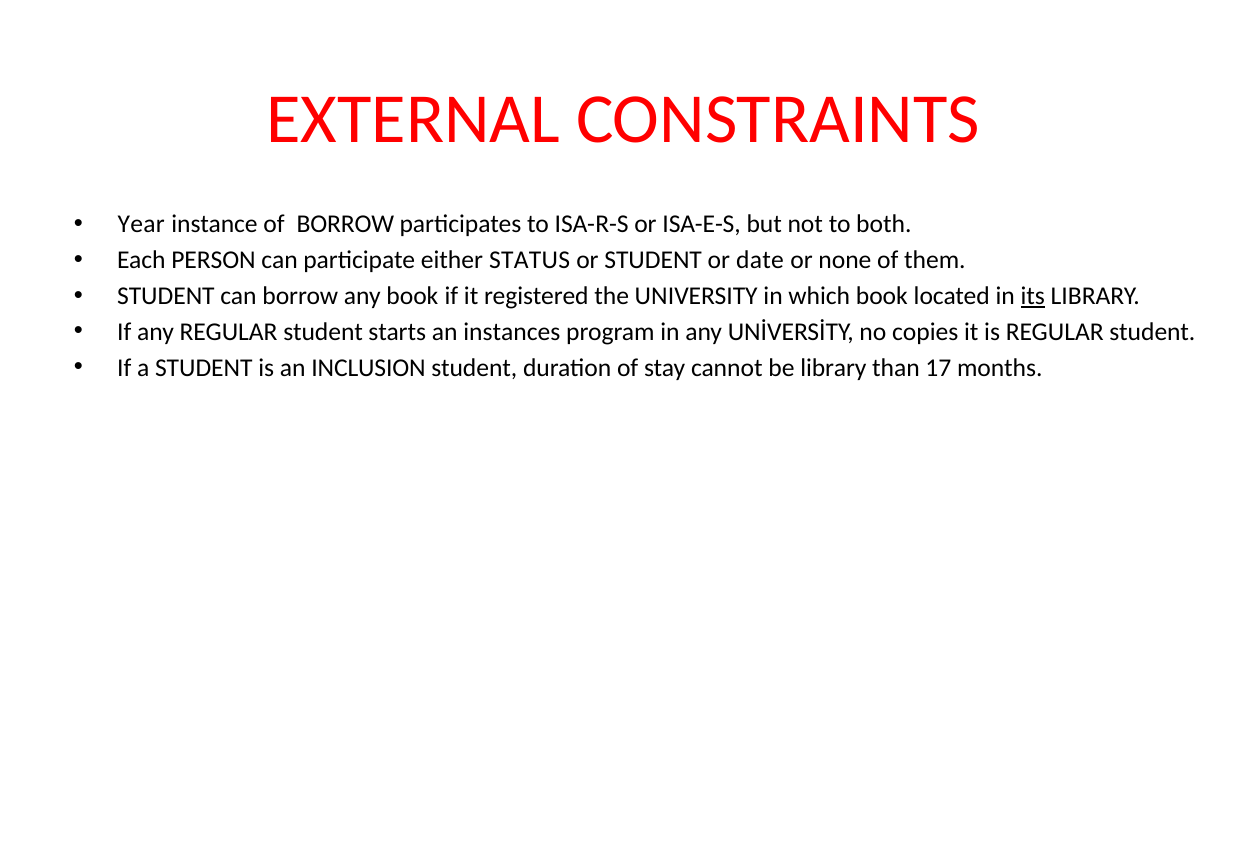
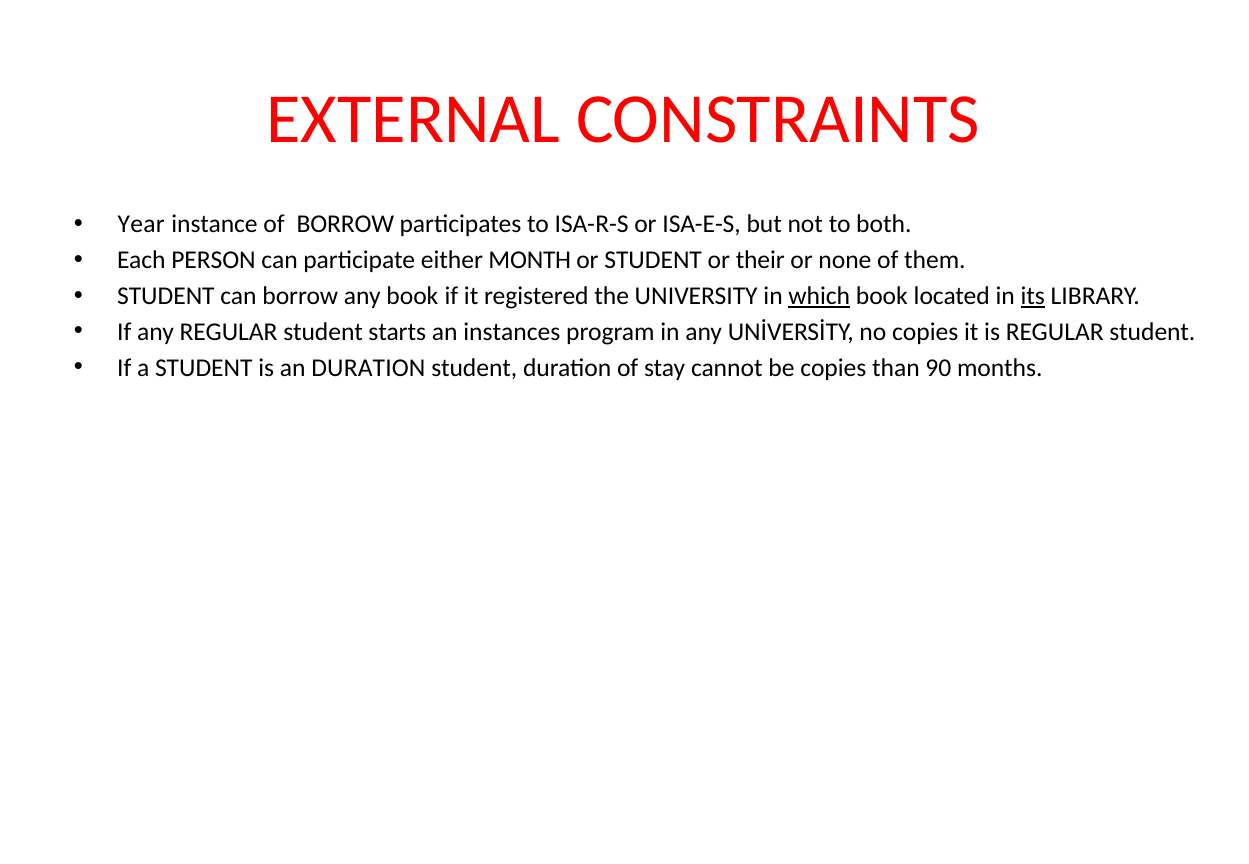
STATUS: STATUS -> MONTH (530, 260)
date: date -> their (760, 260)
which underline: none -> present (819, 296)
an INCLUSION: INCLUSION -> DURATION (368, 368)
be library: library -> copies (833, 368)
17: 17 -> 90 (938, 368)
